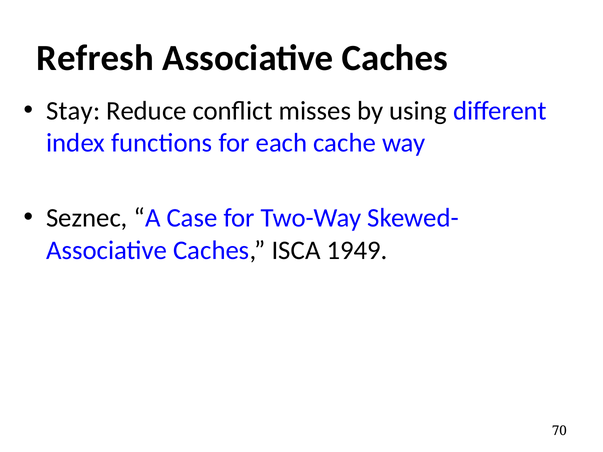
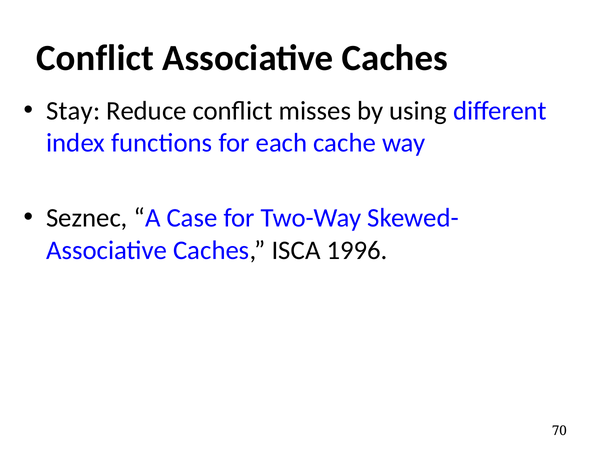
Refresh: Refresh -> Conflict (95, 58)
1949: 1949 -> 1996 (357, 250)
